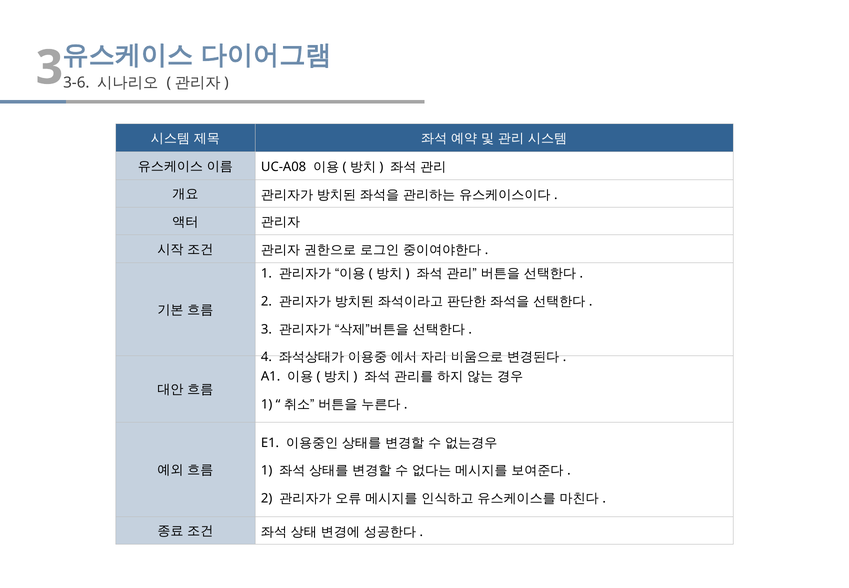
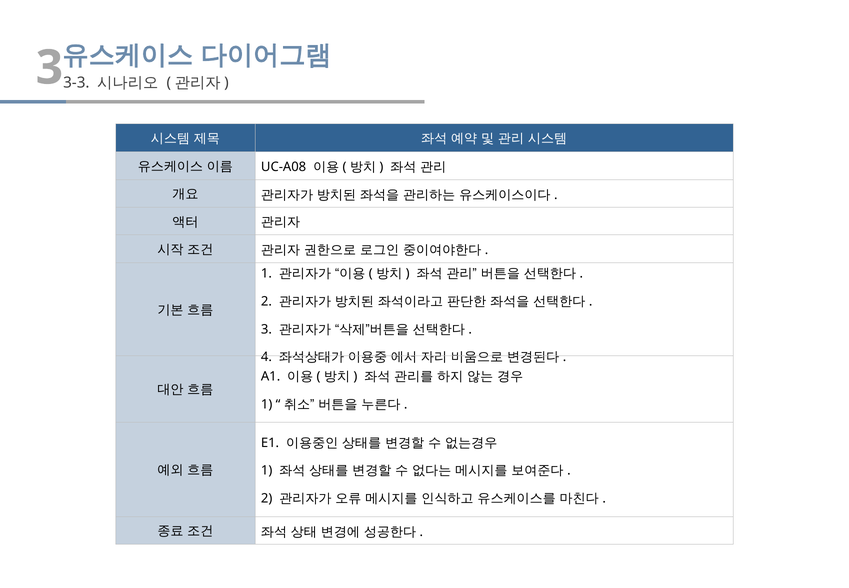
3-6: 3-6 -> 3-3 (76, 83)
